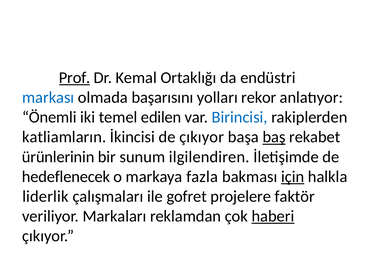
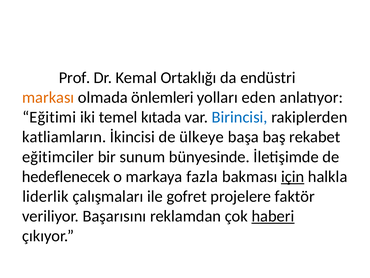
Prof underline: present -> none (75, 78)
markası colour: blue -> orange (48, 97)
başarısını: başarısını -> önlemleri (162, 97)
rekor: rekor -> eden (259, 97)
Önemli: Önemli -> Eğitimi (49, 117)
edilen: edilen -> kıtada (161, 117)
de çıkıyor: çıkıyor -> ülkeye (202, 137)
baş underline: present -> none (274, 137)
ürünlerinin: ürünlerinin -> eğitimciler (58, 157)
ilgilendiren: ilgilendiren -> bünyesinde (209, 157)
Markaları: Markaları -> Başarısını (114, 216)
